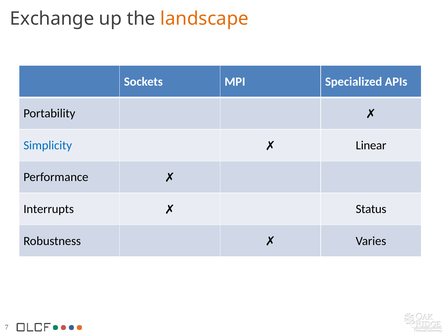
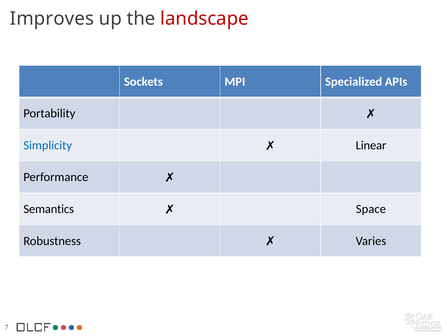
Exchange: Exchange -> Improves (52, 19)
landscape colour: orange -> red (204, 19)
Interrupts: Interrupts -> Semantics (49, 209)
Status: Status -> Space (371, 209)
